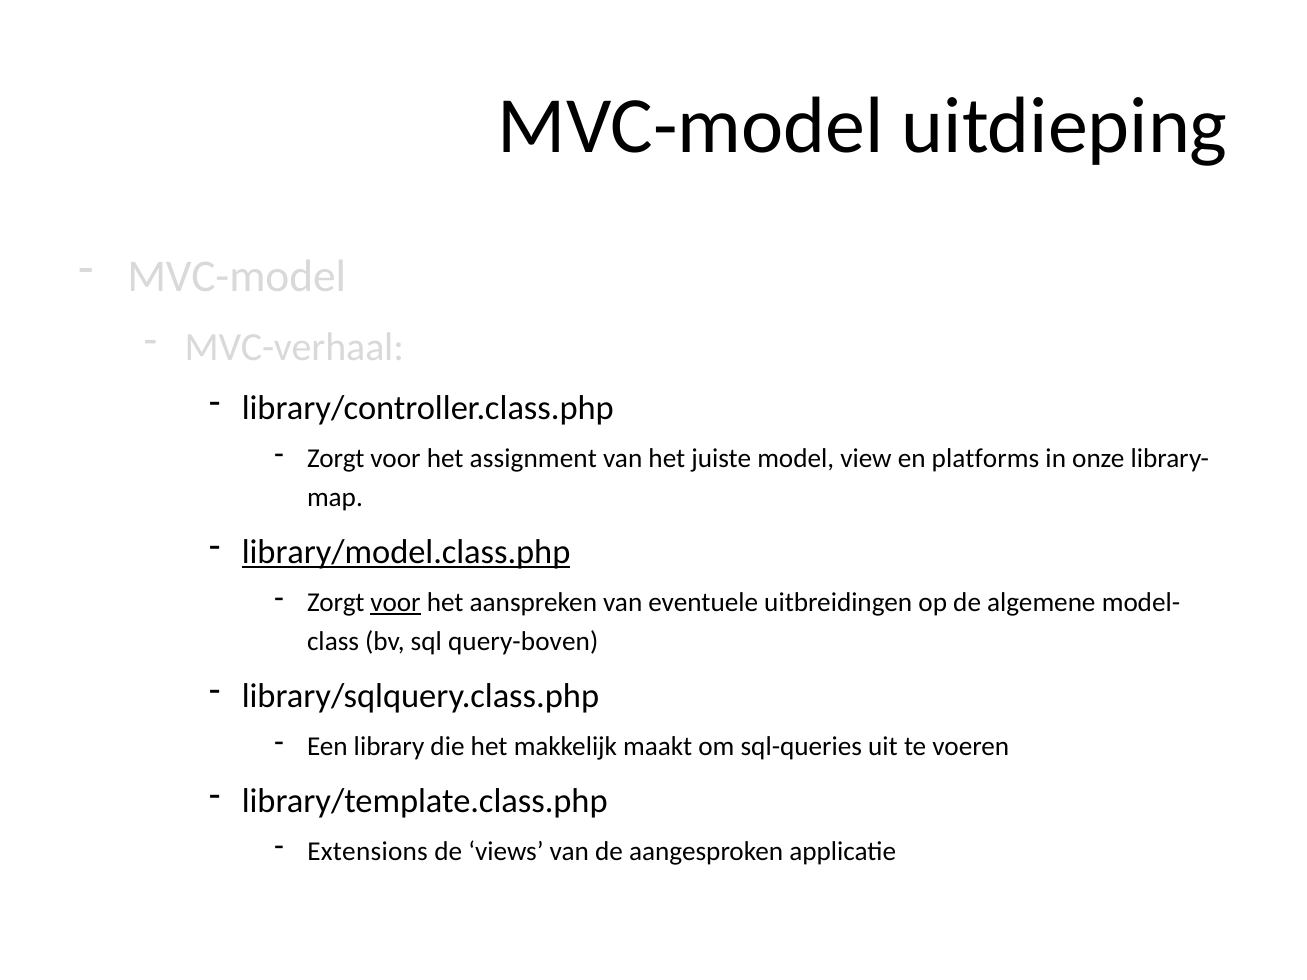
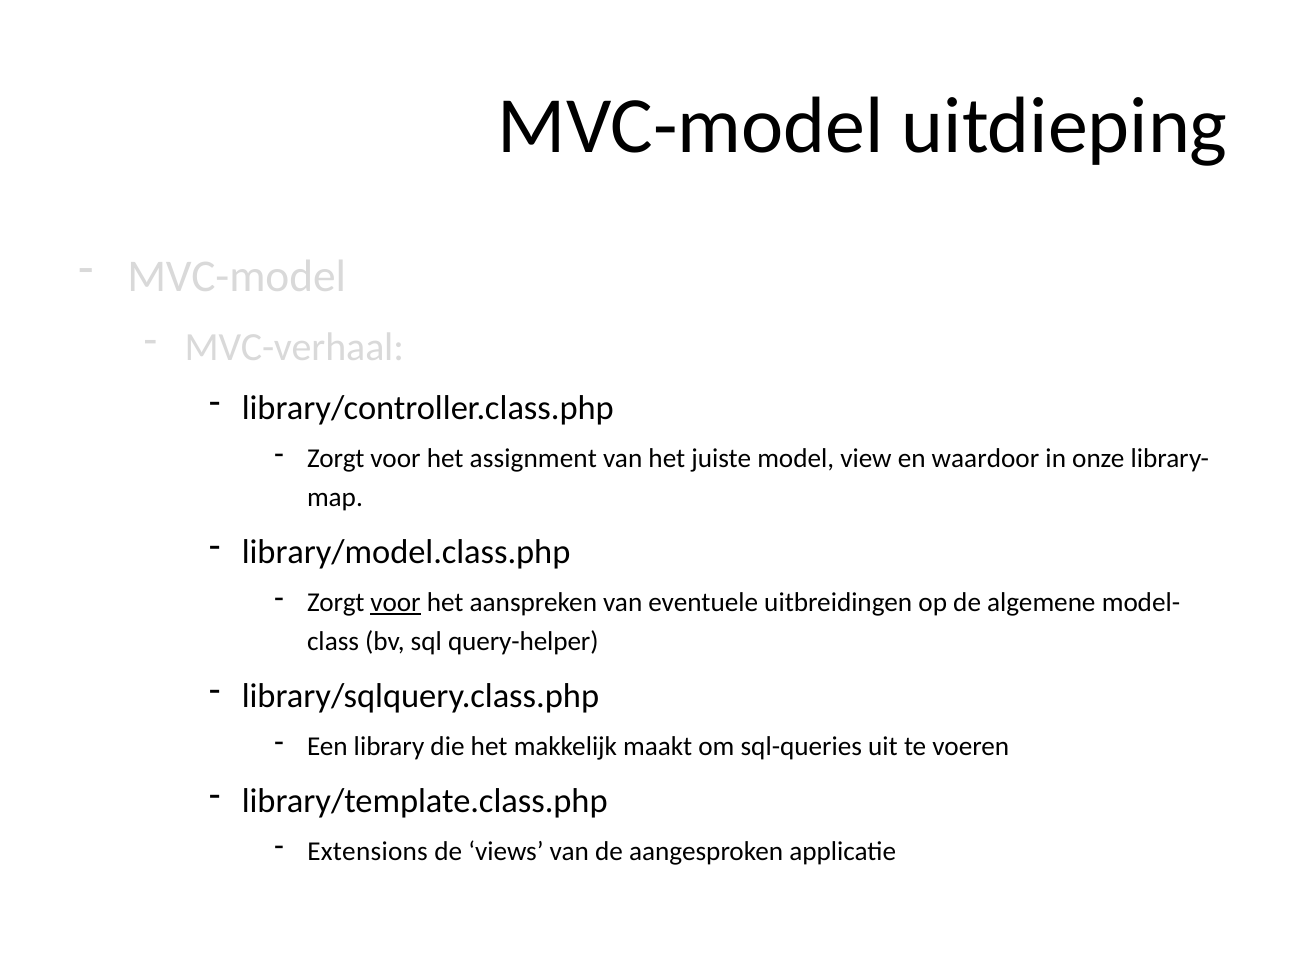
platforms: platforms -> waardoor (985, 459)
library/model.class.php underline: present -> none (406, 552)
query-boven: query-boven -> query-helper (523, 642)
